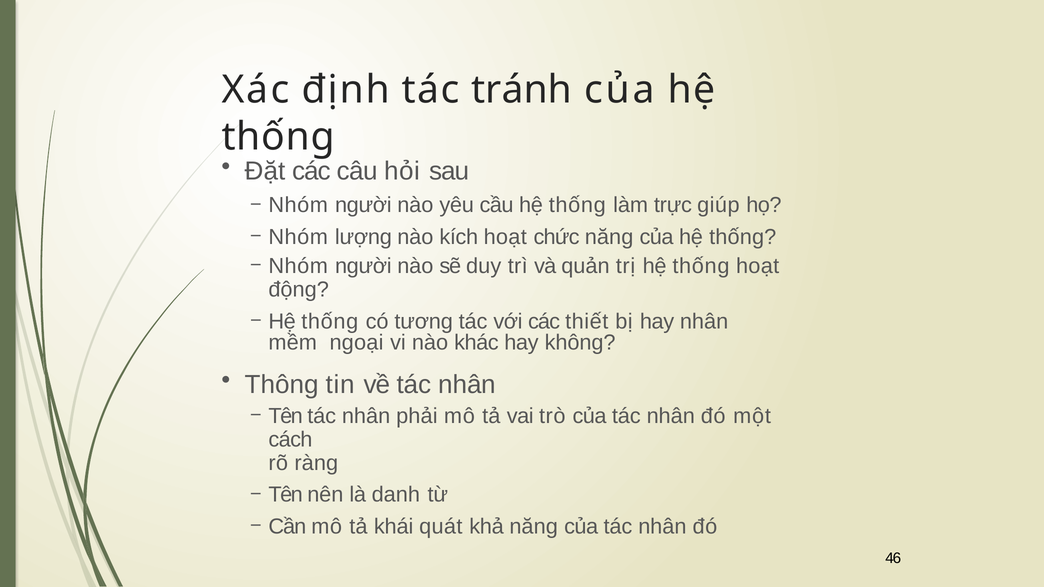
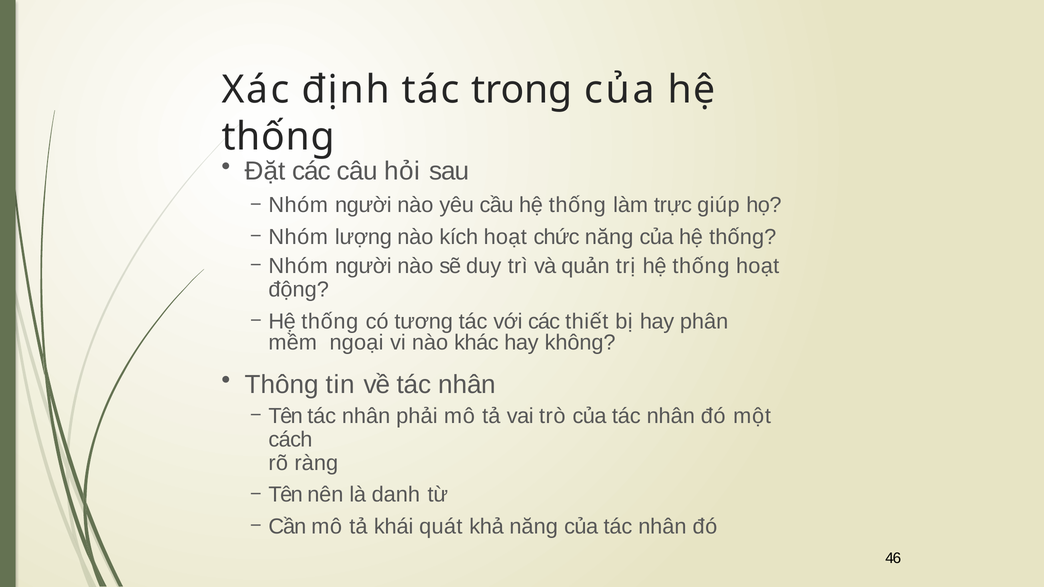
tránh: tránh -> trong (522, 90)
hay nhân: nhân -> phân (704, 322)
